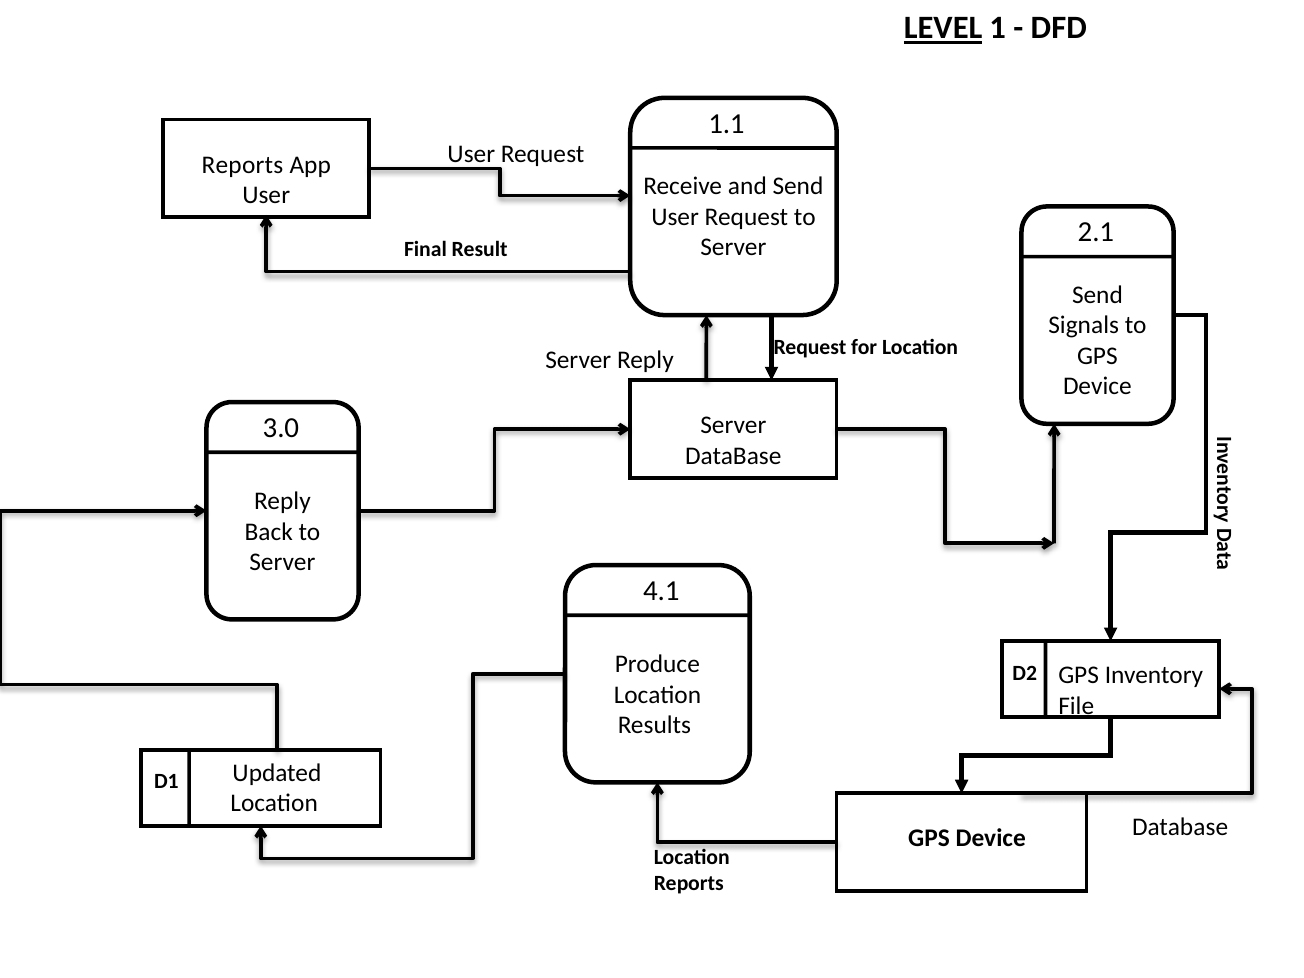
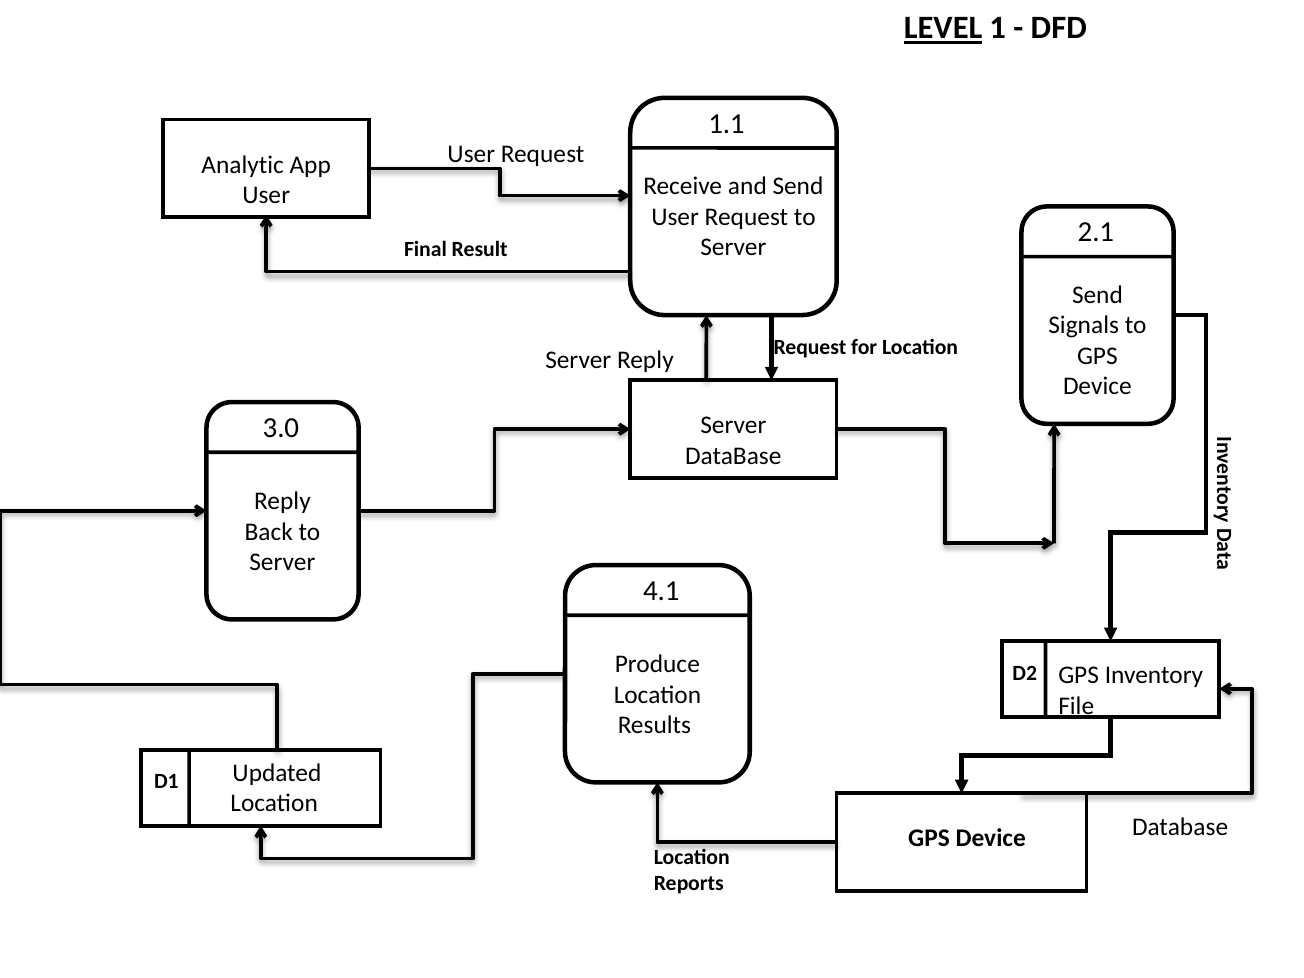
Reports: Reports -> Analytic (243, 165)
